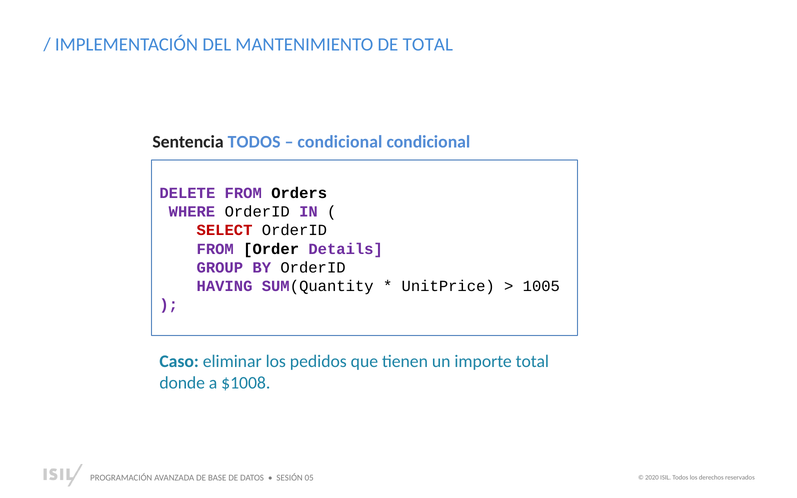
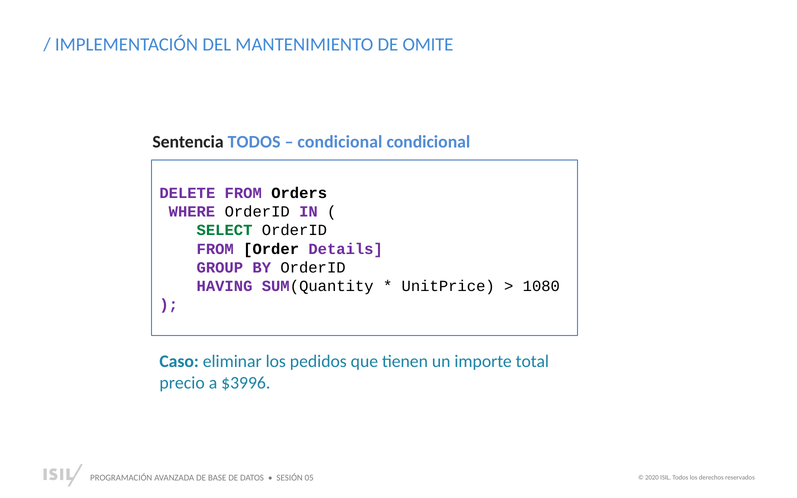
DE TOTAL: TOTAL -> OMITE (428, 45)
SELECT colour: red -> green (225, 230)
1005: 1005 -> 1080 (541, 286)
donde: donde -> precio (182, 383)
$1008: $1008 -> $3996 (246, 383)
